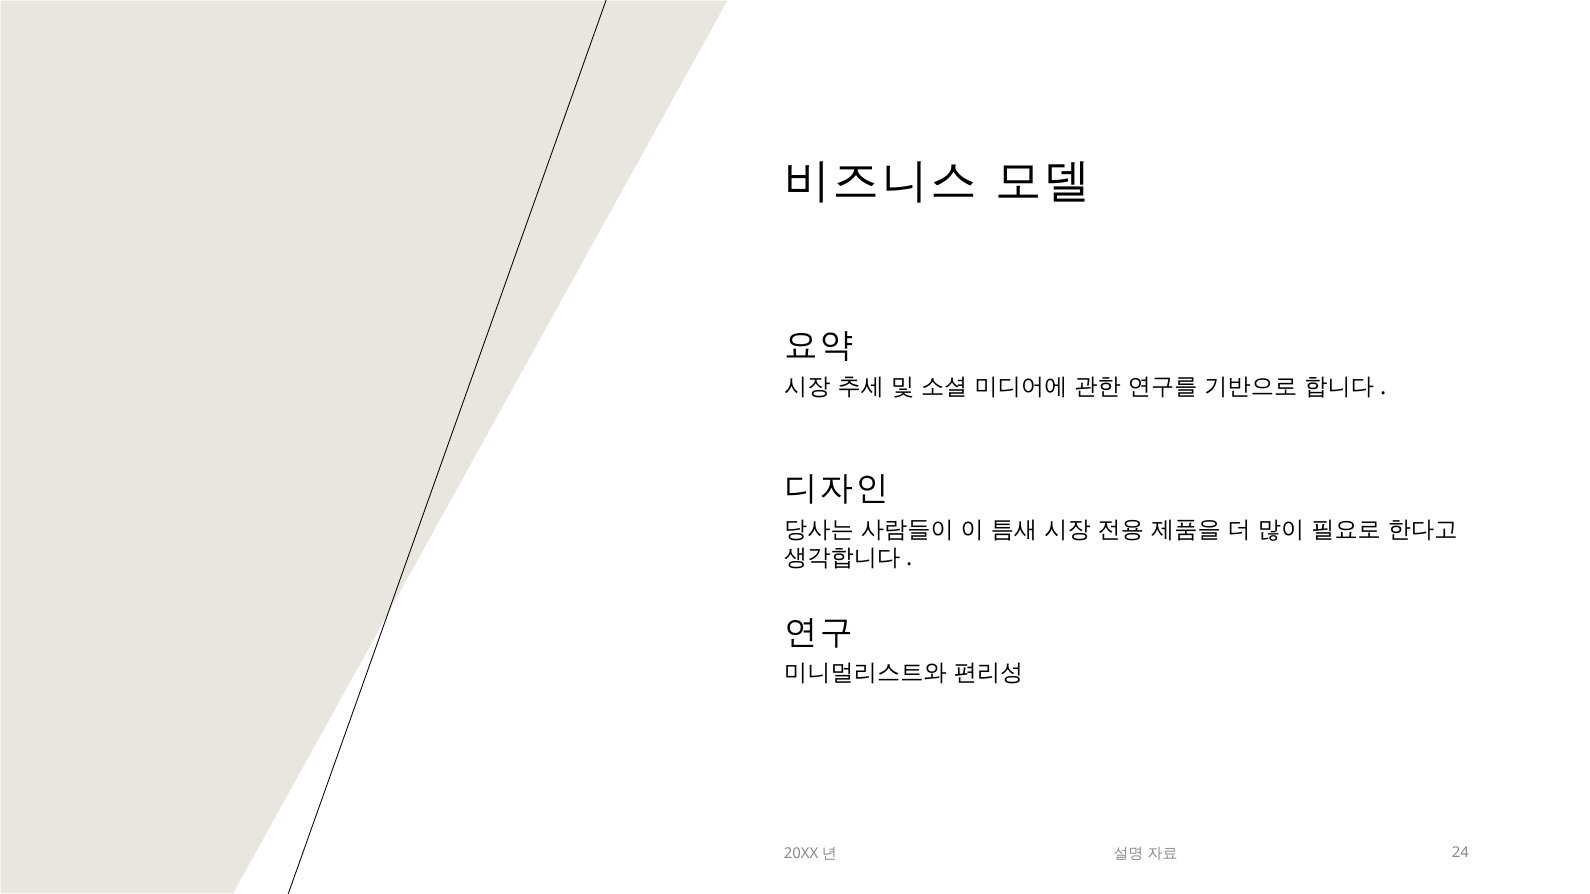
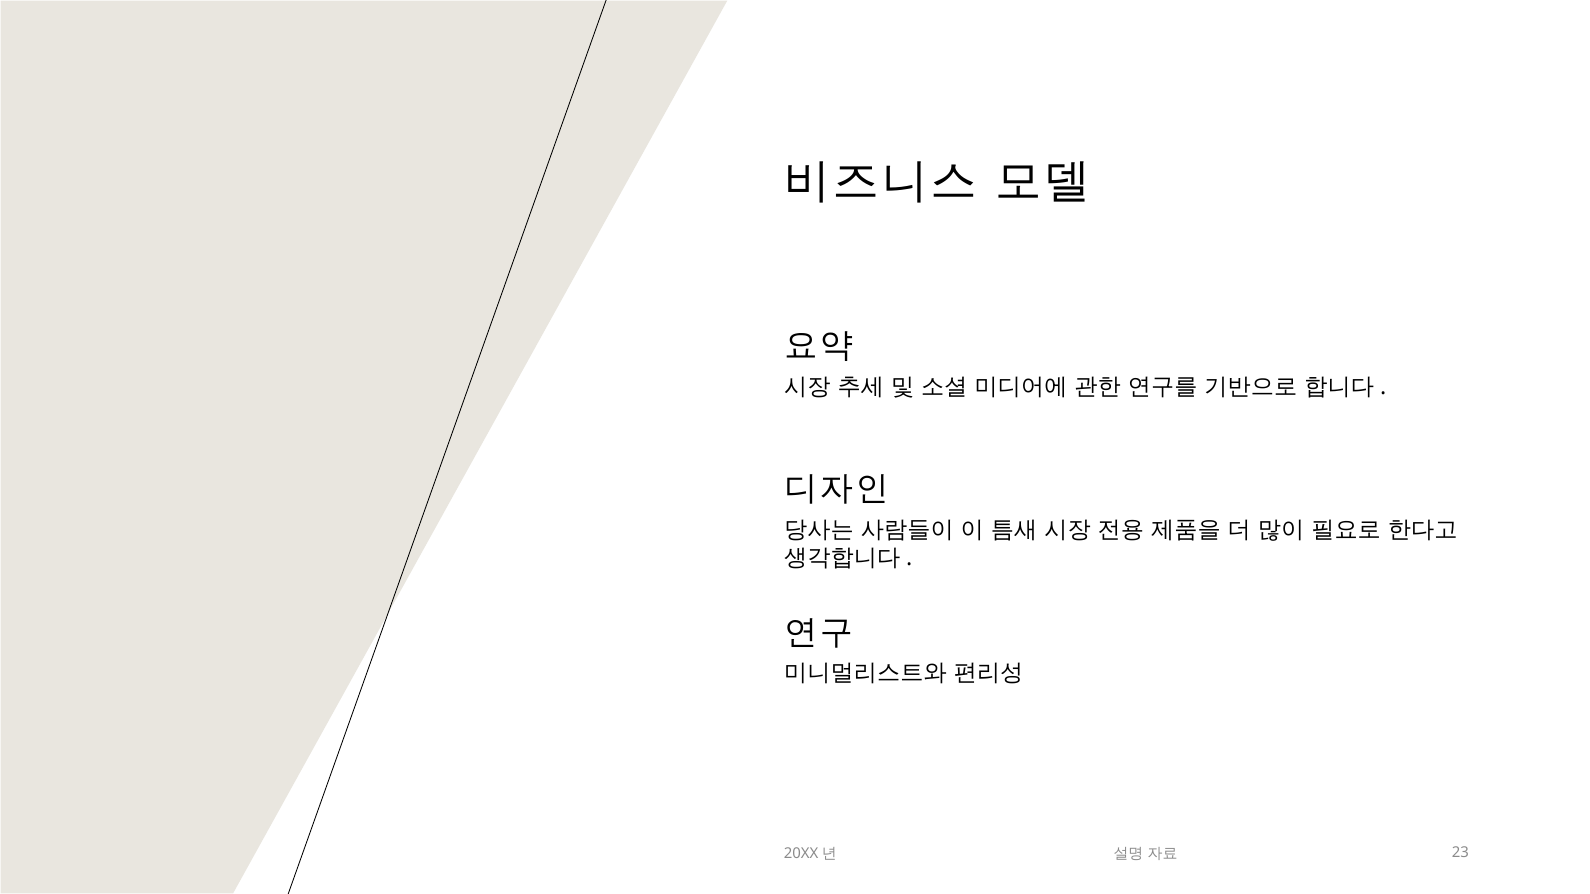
24: 24 -> 23 (1460, 853)
